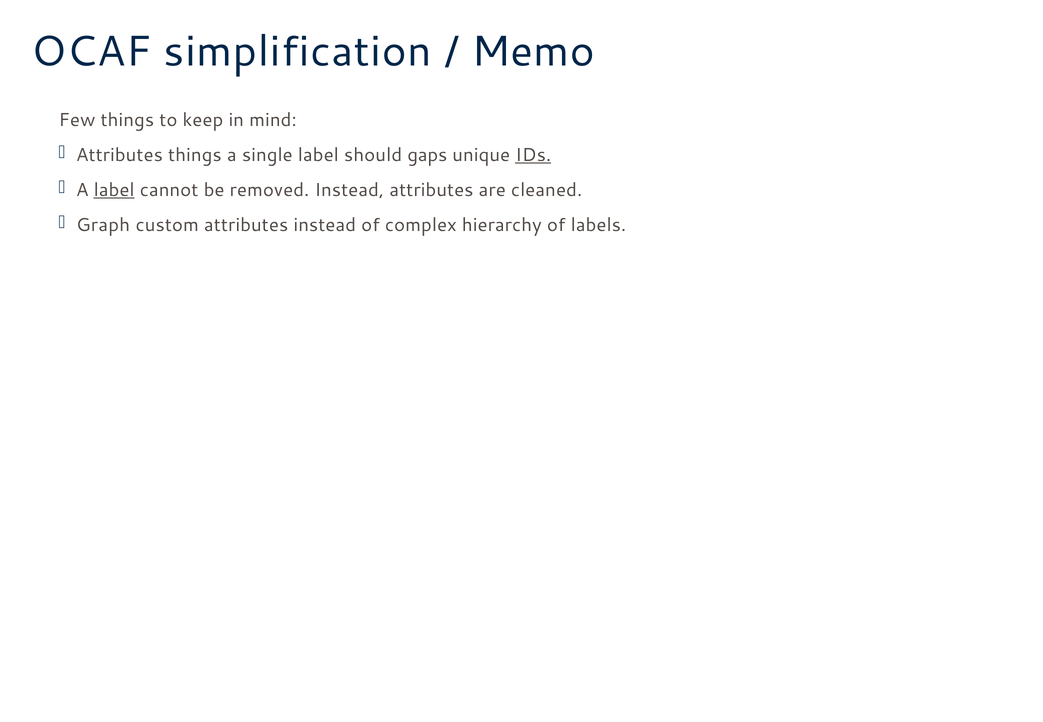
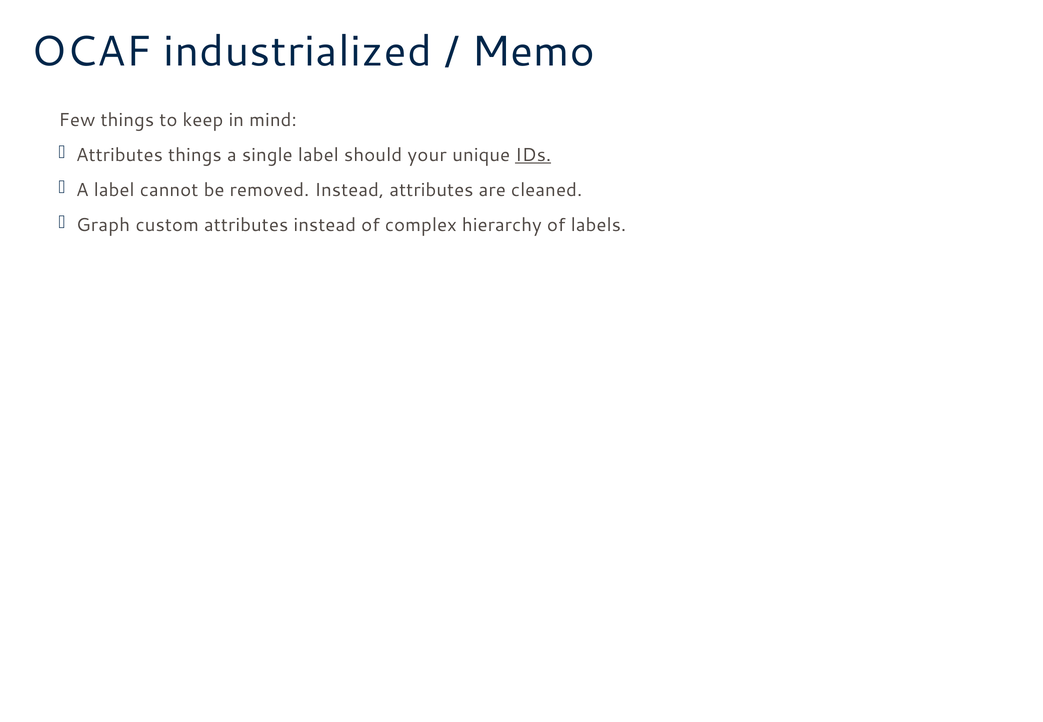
simplification: simplification -> industrialized (298, 52)
gaps: gaps -> your (427, 155)
label underline: present -> none (114, 190)
